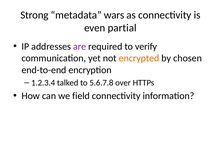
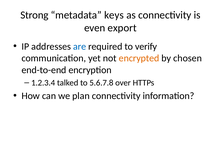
wars: wars -> keys (114, 15)
partial: partial -> export (122, 28)
are colour: purple -> blue (80, 46)
field: field -> plan (81, 96)
